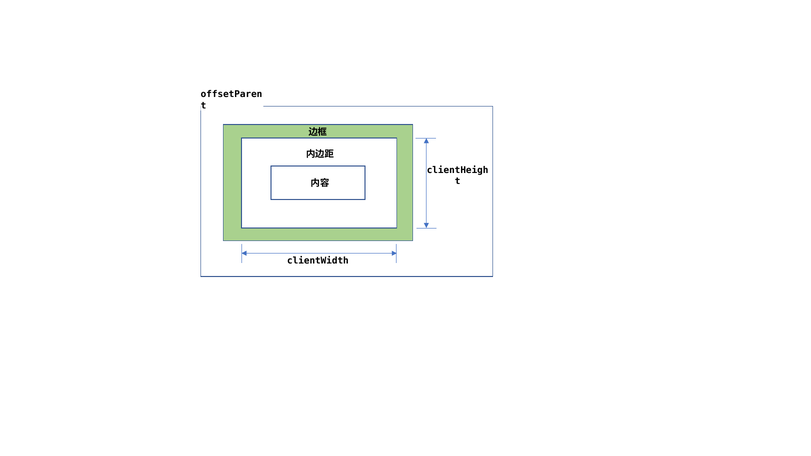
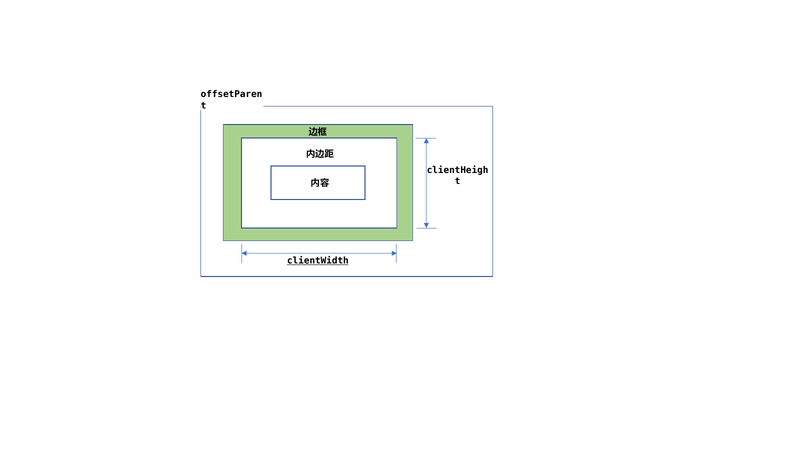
clientWidth underline: none -> present (318, 261)
